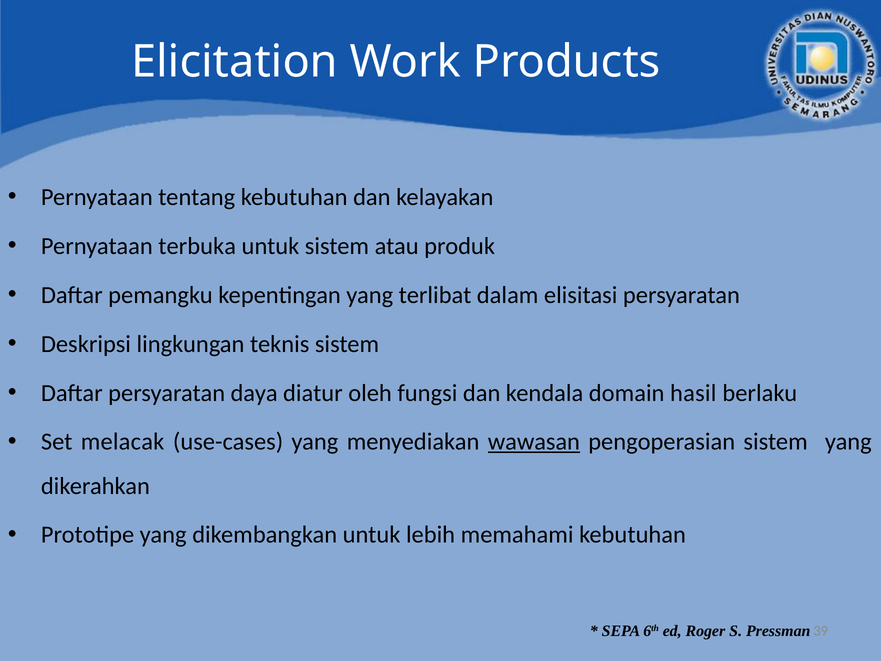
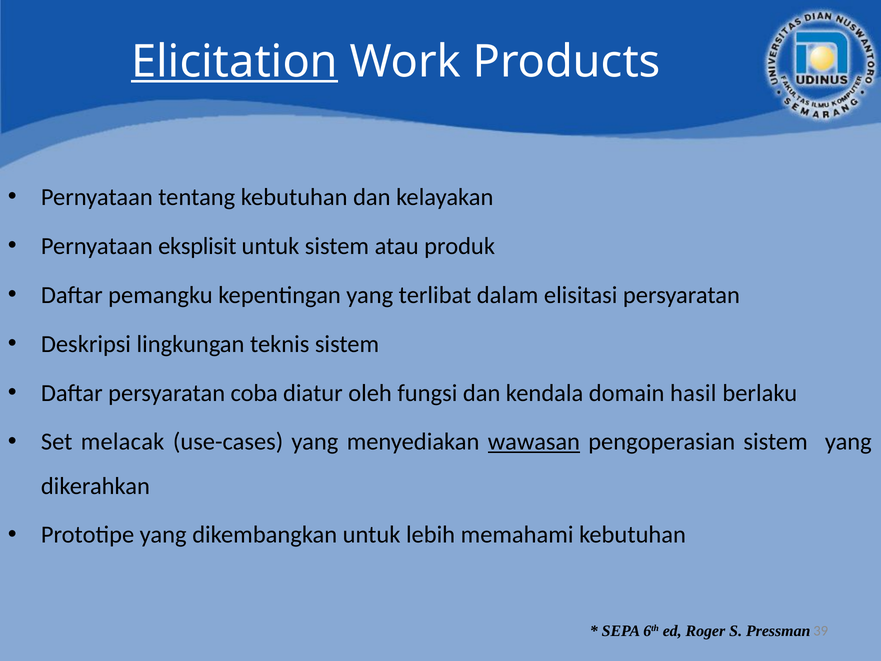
Elicitation underline: none -> present (235, 62)
terbuka: terbuka -> eksplisit (197, 246)
daya: daya -> coba (254, 393)
